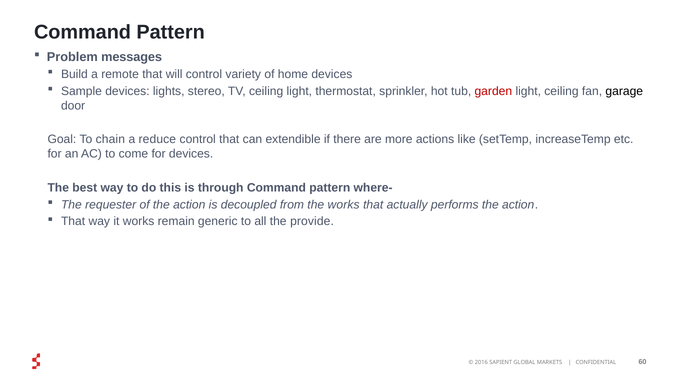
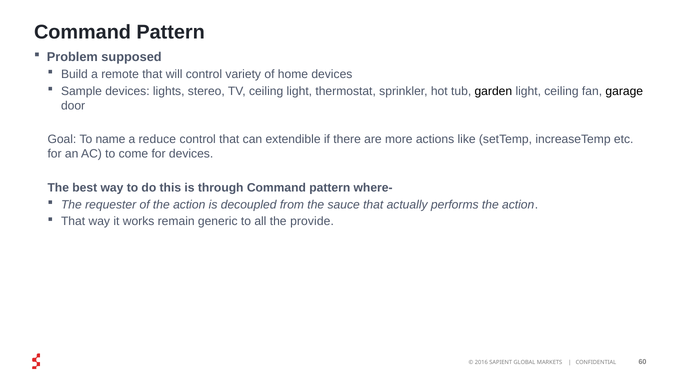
messages: messages -> supposed (132, 57)
garden colour: red -> black (493, 91)
chain: chain -> name (110, 140)
the works: works -> sauce (344, 205)
